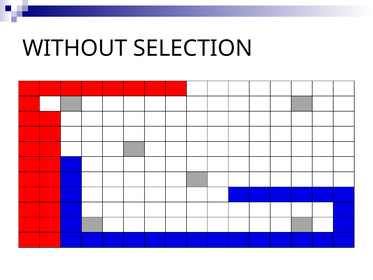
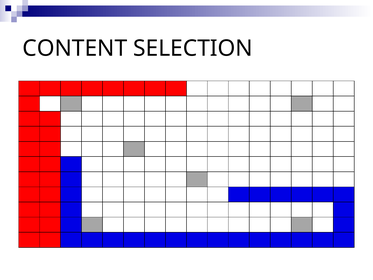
WITHOUT: WITHOUT -> CONTENT (75, 48)
